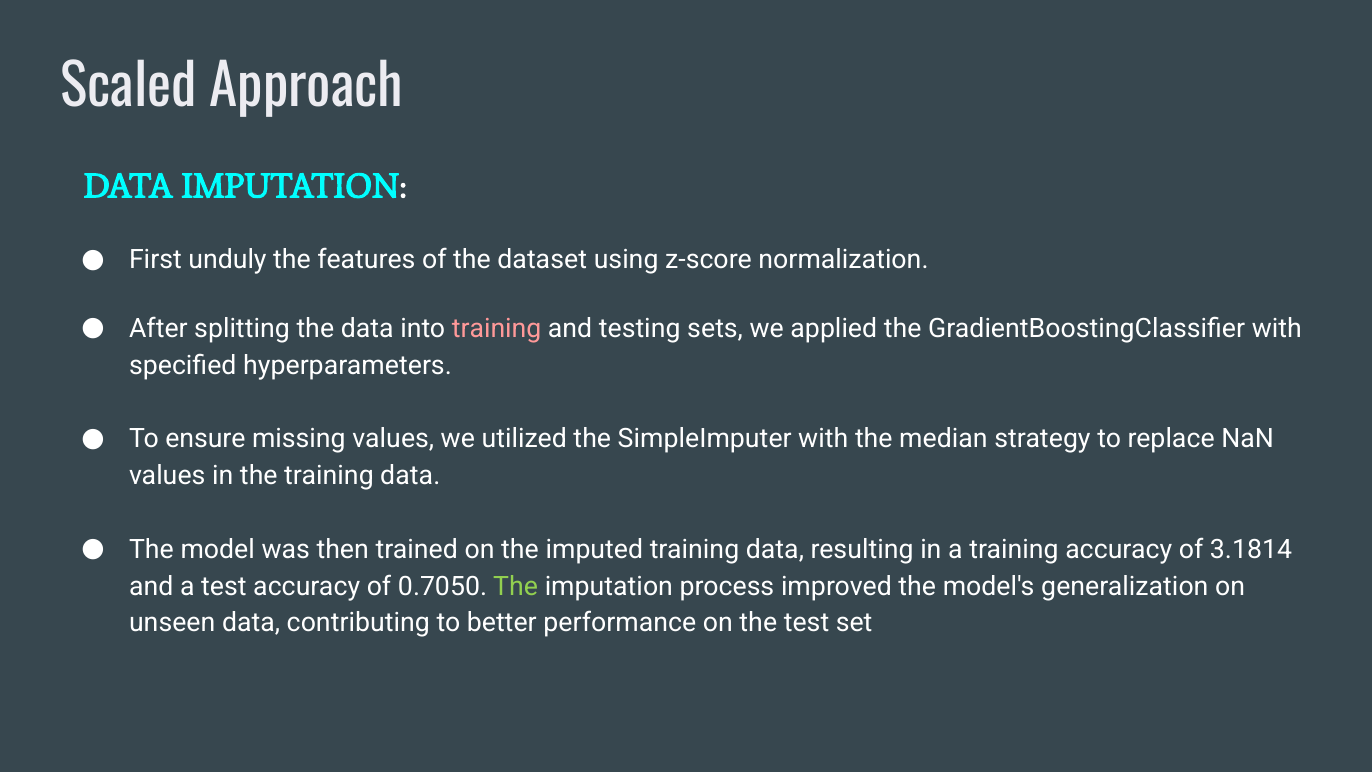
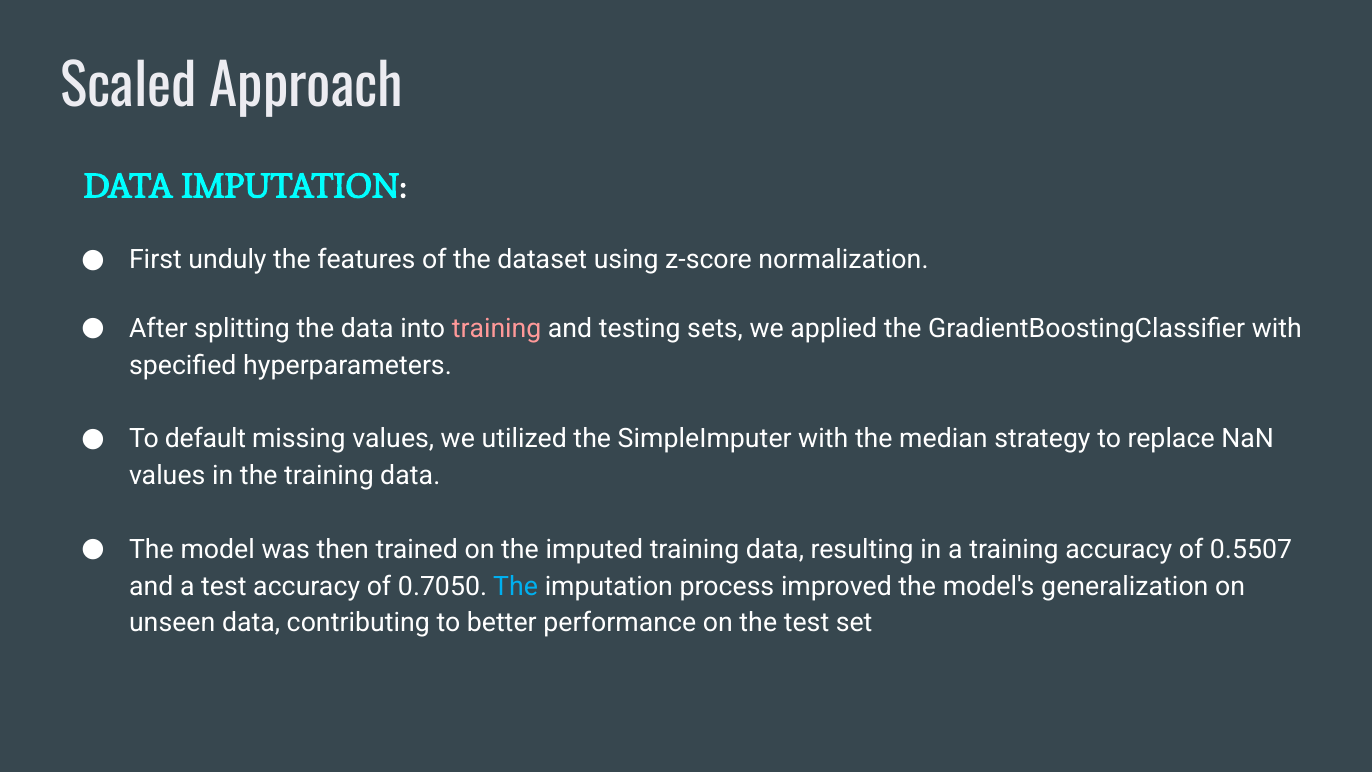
ensure: ensure -> default (206, 439)
3.1814: 3.1814 -> 0.5507 (1251, 549)
The colour: light green -> light blue (516, 586)
